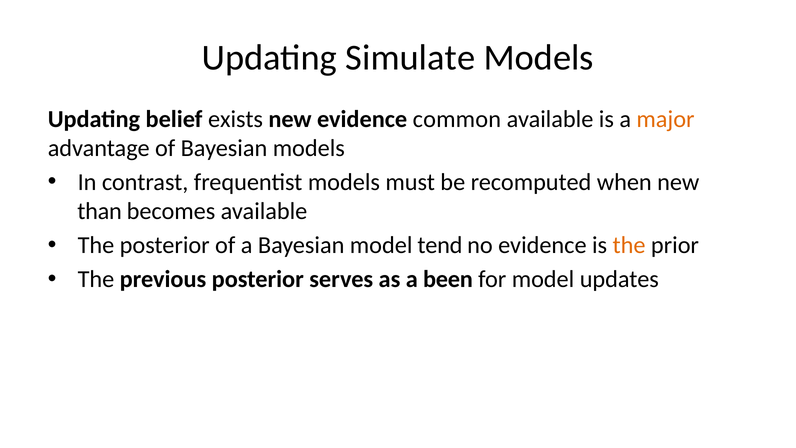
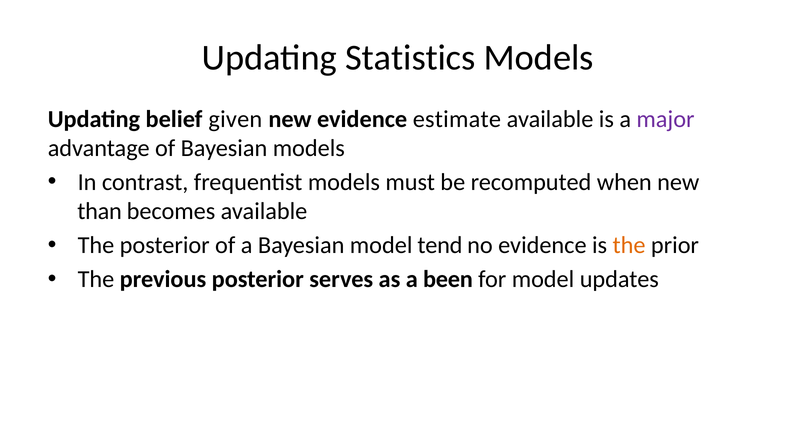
Simulate: Simulate -> Statistics (410, 58)
exists: exists -> given (235, 119)
common: common -> estimate (457, 119)
major colour: orange -> purple (665, 119)
